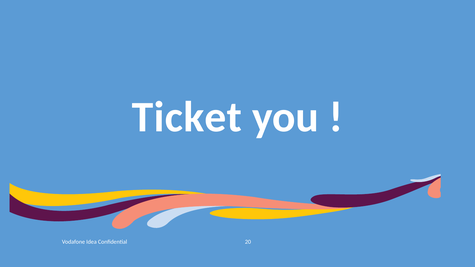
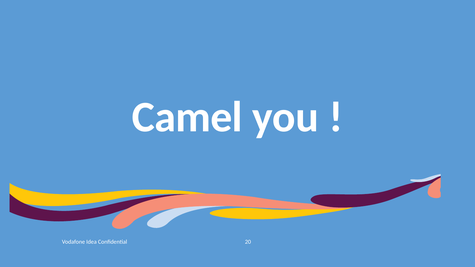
Ticket: Ticket -> Camel (187, 117)
